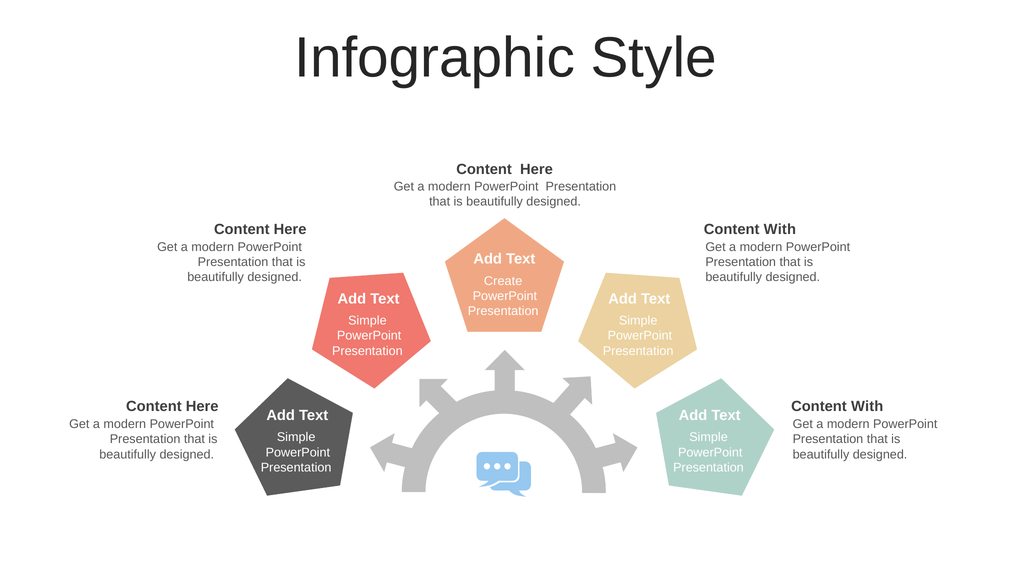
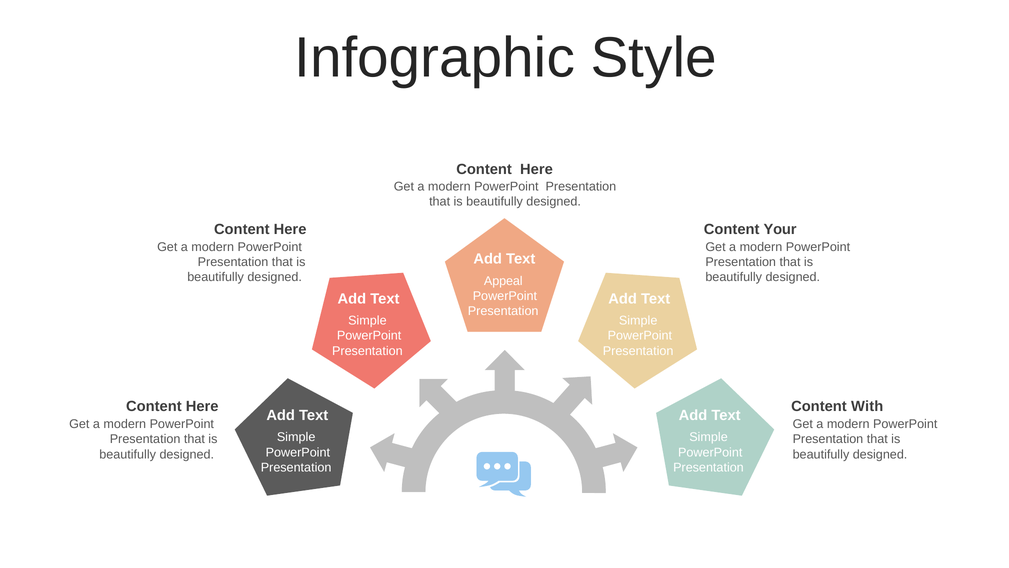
With: With -> Your (780, 229)
Create: Create -> Appeal (503, 281)
